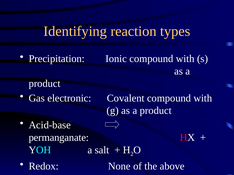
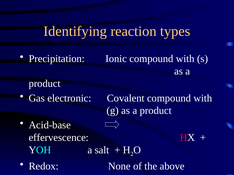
permanganate: permanganate -> effervescence (59, 138)
